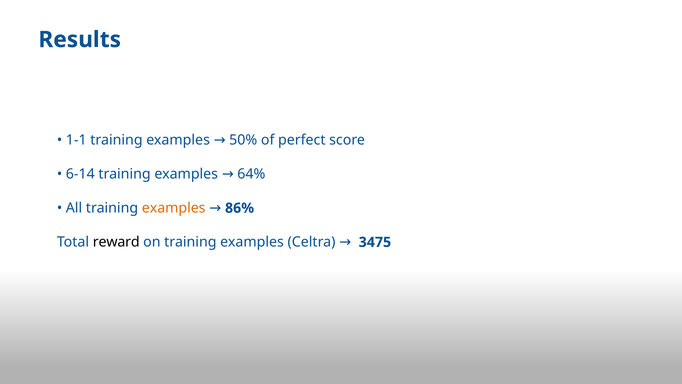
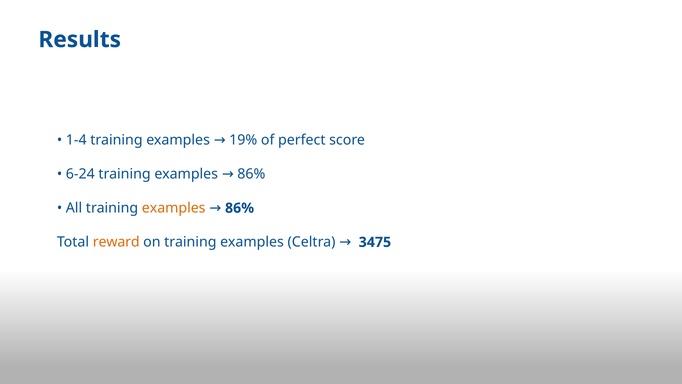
1-1: 1-1 -> 1-4 (76, 140)
50%: 50% -> 19% (243, 140)
6-14: 6-14 -> 6-24 (80, 174)
examples 64%: 64% -> 86% (251, 174)
reward colour: black -> orange (116, 242)
